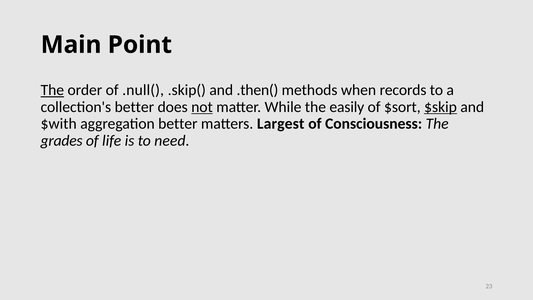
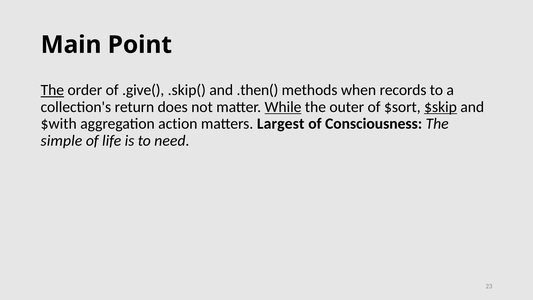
.null(: .null( -> .give( (143, 90)
collection's better: better -> return (134, 107)
not underline: present -> none (202, 107)
While underline: none -> present (283, 107)
easily: easily -> outer (347, 107)
aggregation better: better -> action (178, 124)
grades: grades -> simple (61, 140)
